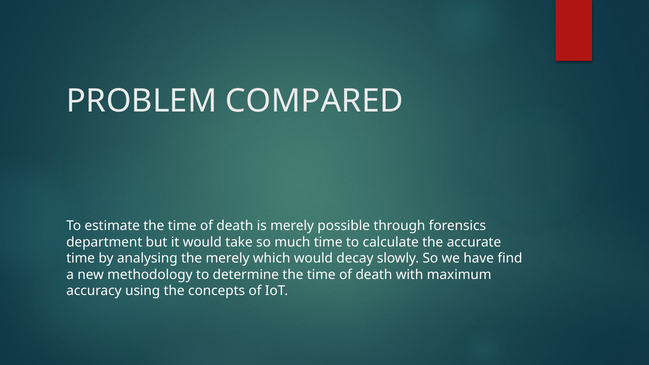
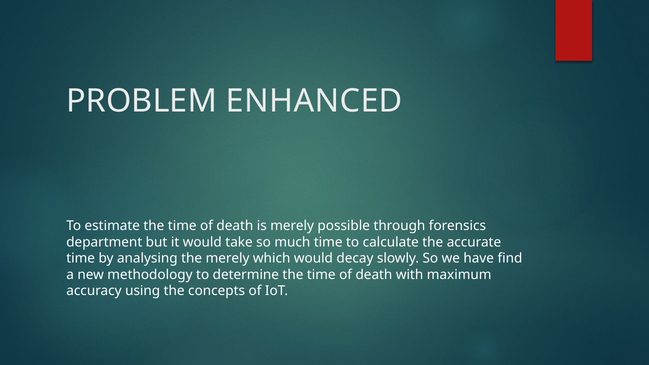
COMPARED: COMPARED -> ENHANCED (314, 101)
